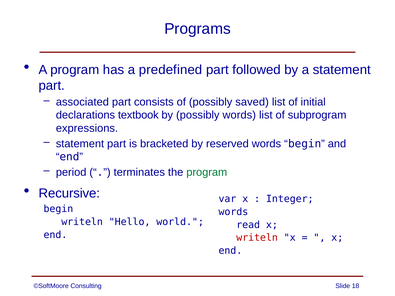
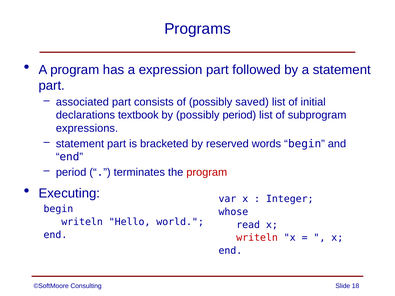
predefined: predefined -> expression (171, 70)
possibly words: words -> period (239, 115)
program colour: green -> red (207, 172)
Recursive: Recursive -> Executing (69, 194)
words: words -> whose (233, 212)
